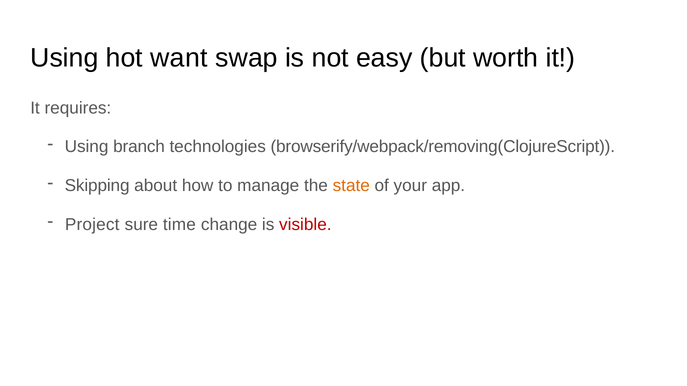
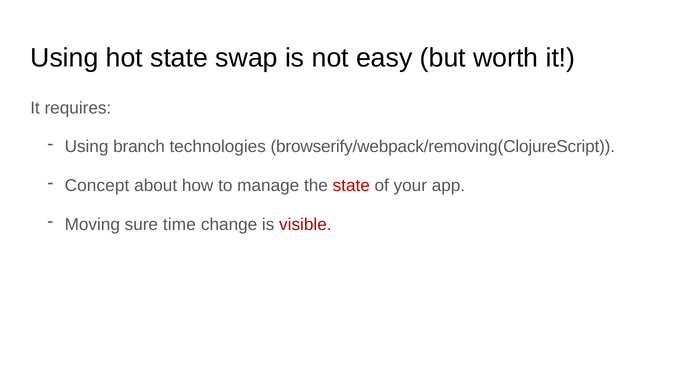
hot want: want -> state (179, 58)
Skipping: Skipping -> Concept (97, 186)
state colour: orange -> red (351, 186)
Project: Project -> Moving (92, 225)
